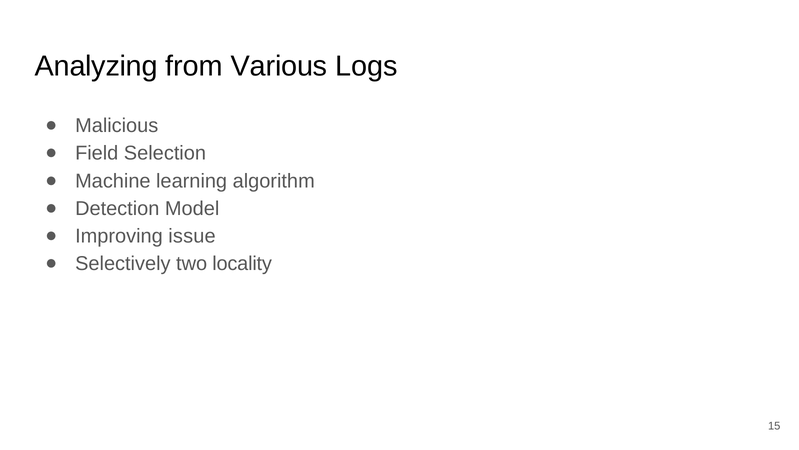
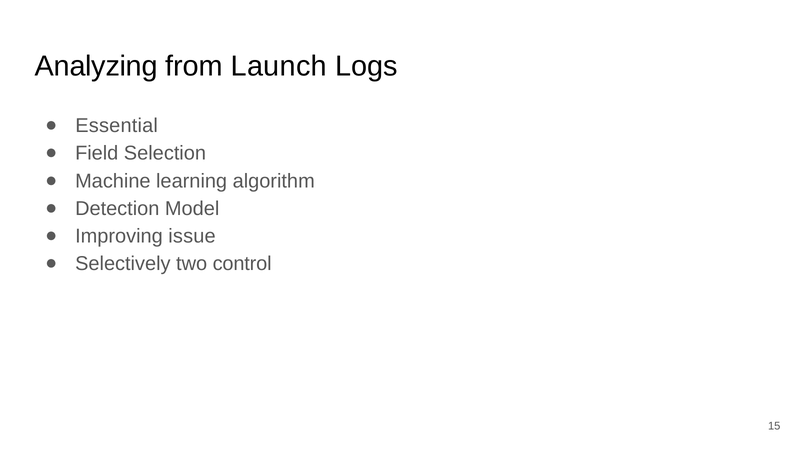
Various: Various -> Launch (279, 66)
Malicious: Malicious -> Essential (117, 126)
locality: locality -> control (242, 263)
